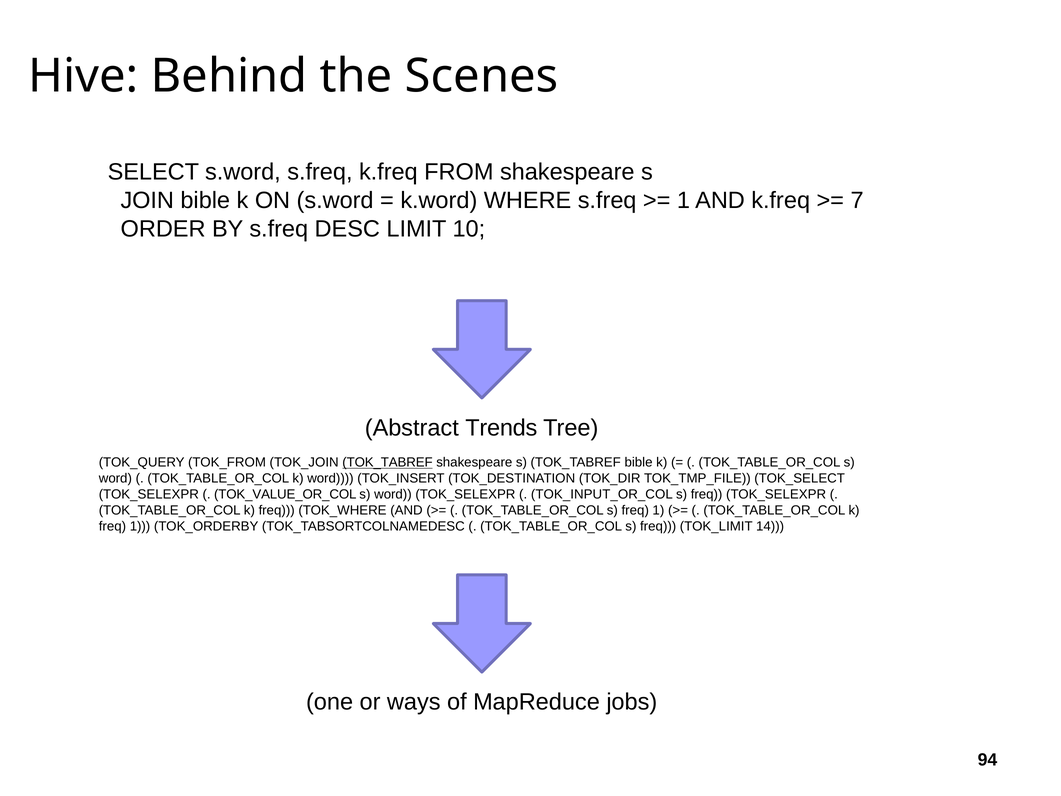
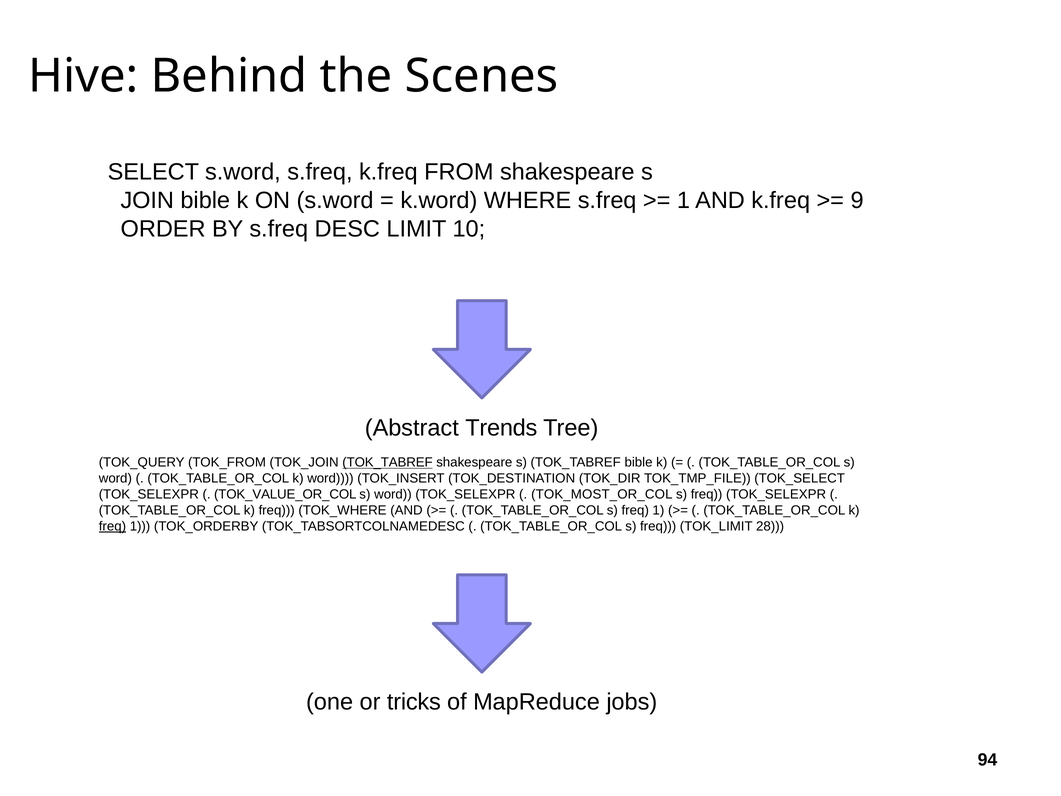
7: 7 -> 9 (857, 200)
TOK_INPUT_OR_COL: TOK_INPUT_OR_COL -> TOK_MOST_OR_COL (602, 494)
freq underline: none -> present (112, 526)
14: 14 -> 28 (770, 526)
ways: ways -> tricks (414, 702)
